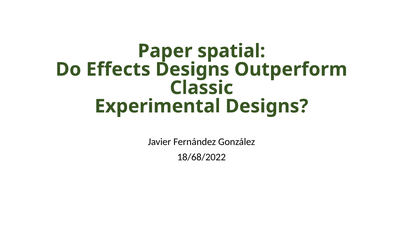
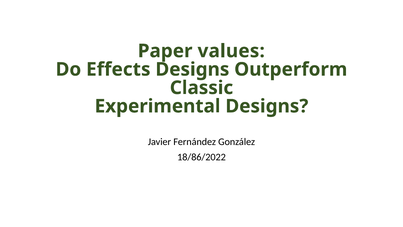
spatial: spatial -> values (231, 51)
18/68/2022: 18/68/2022 -> 18/86/2022 (201, 157)
